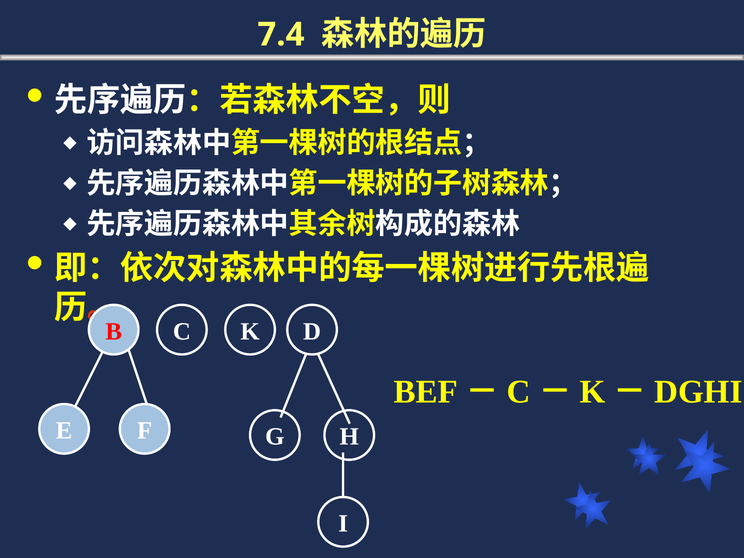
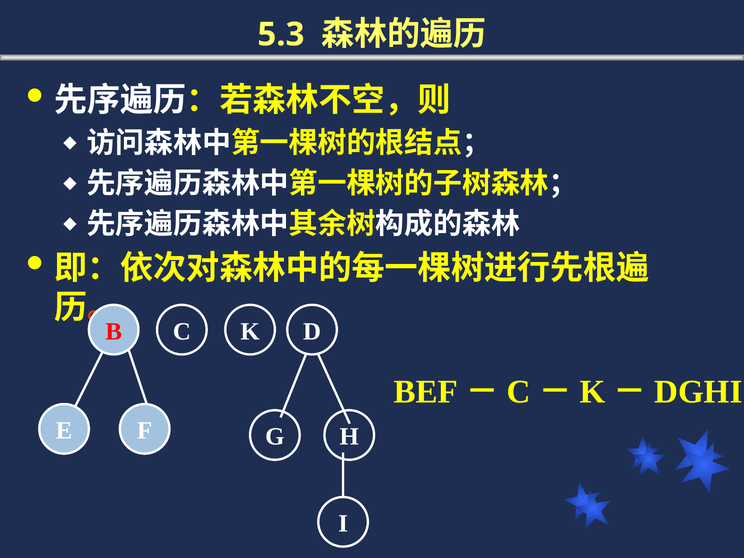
7.4: 7.4 -> 5.3 (281, 34)
